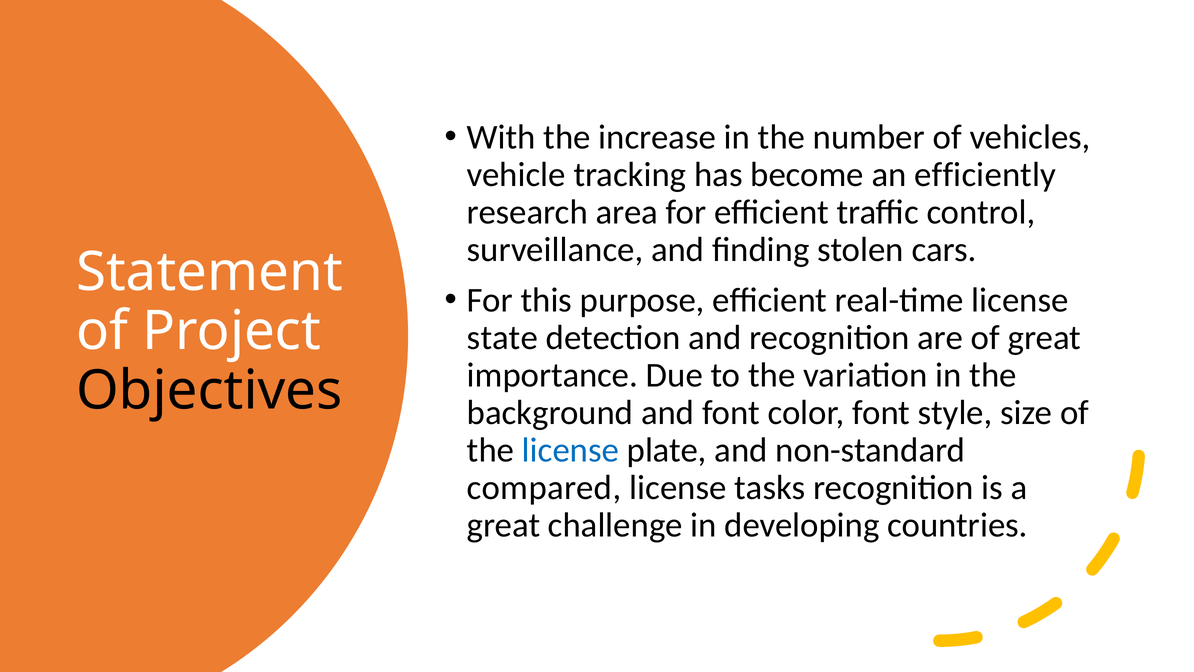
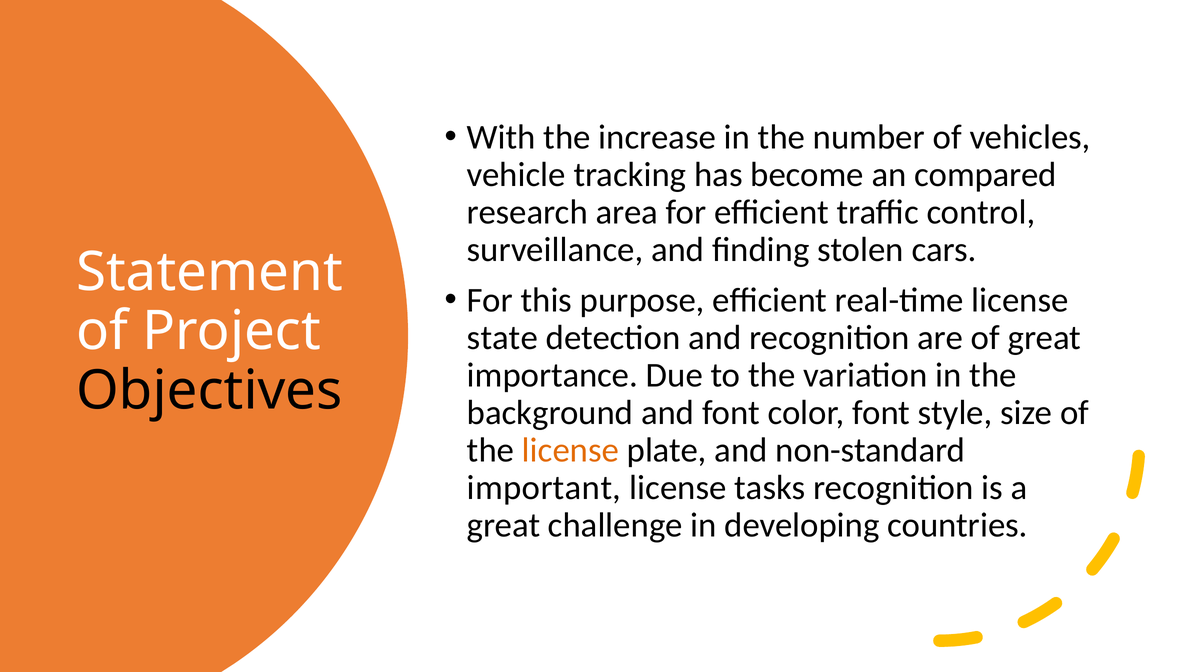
efficiently: efficiently -> compared (985, 175)
license colour: blue -> orange (570, 450)
compared: compared -> important (544, 488)
